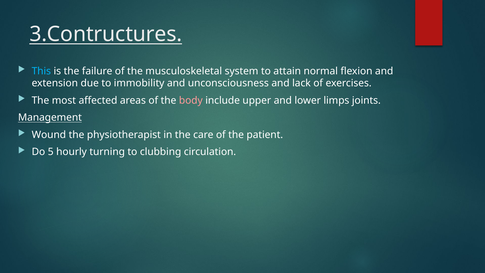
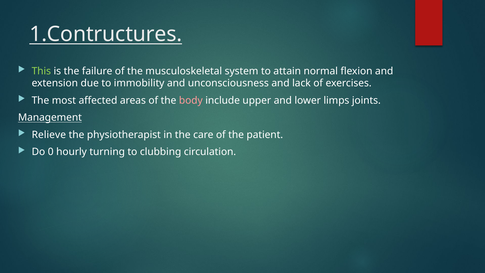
3.Contructures: 3.Contructures -> 1.Contructures (106, 34)
This colour: light blue -> light green (41, 71)
Wound: Wound -> Relieve (49, 135)
5: 5 -> 0 (51, 152)
